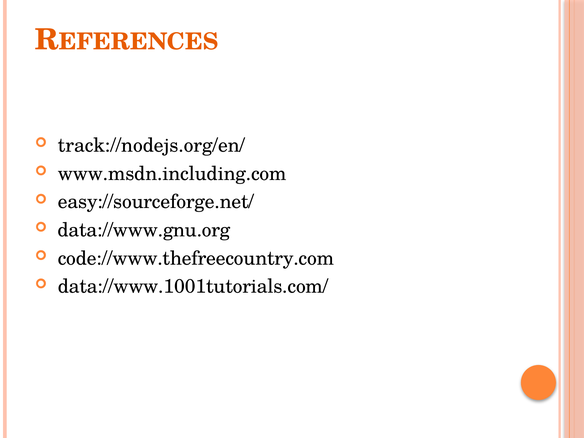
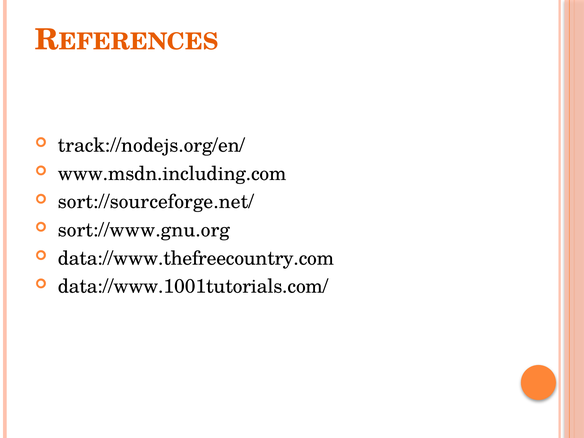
easy://sourceforge.net/: easy://sourceforge.net/ -> sort://sourceforge.net/ (156, 202)
data://www.gnu.org: data://www.gnu.org -> sort://www.gnu.org (144, 230)
code://www.thefreecountry.com: code://www.thefreecountry.com -> data://www.thefreecountry.com (196, 258)
